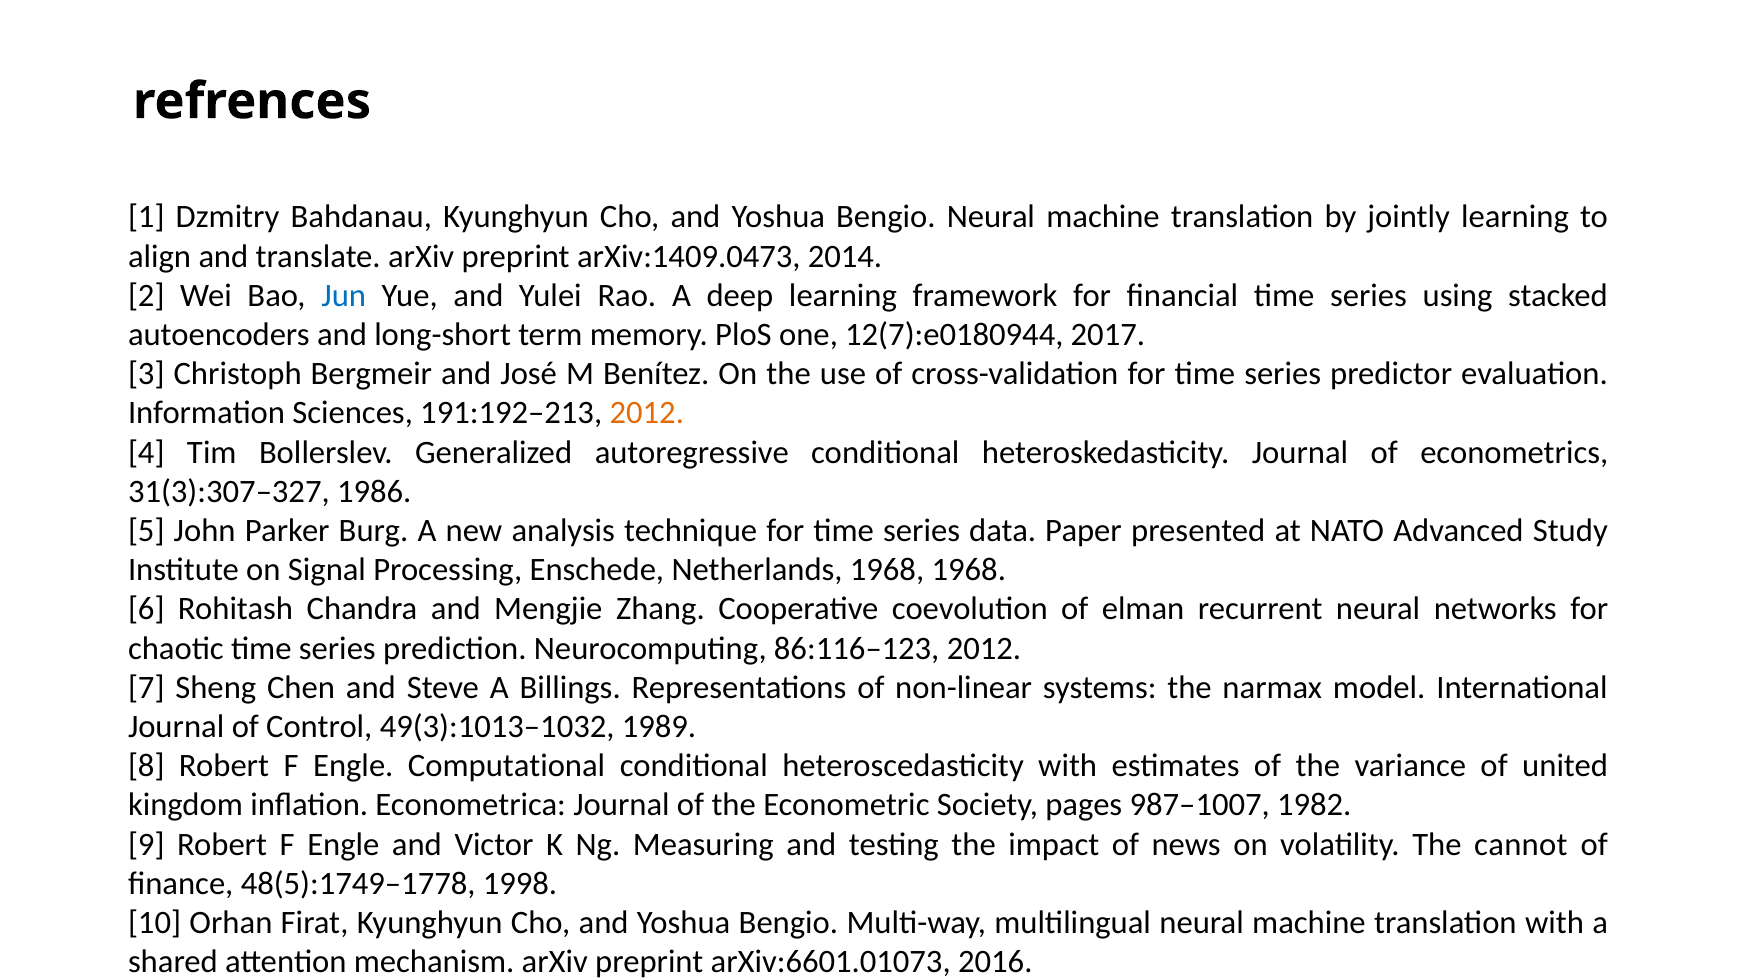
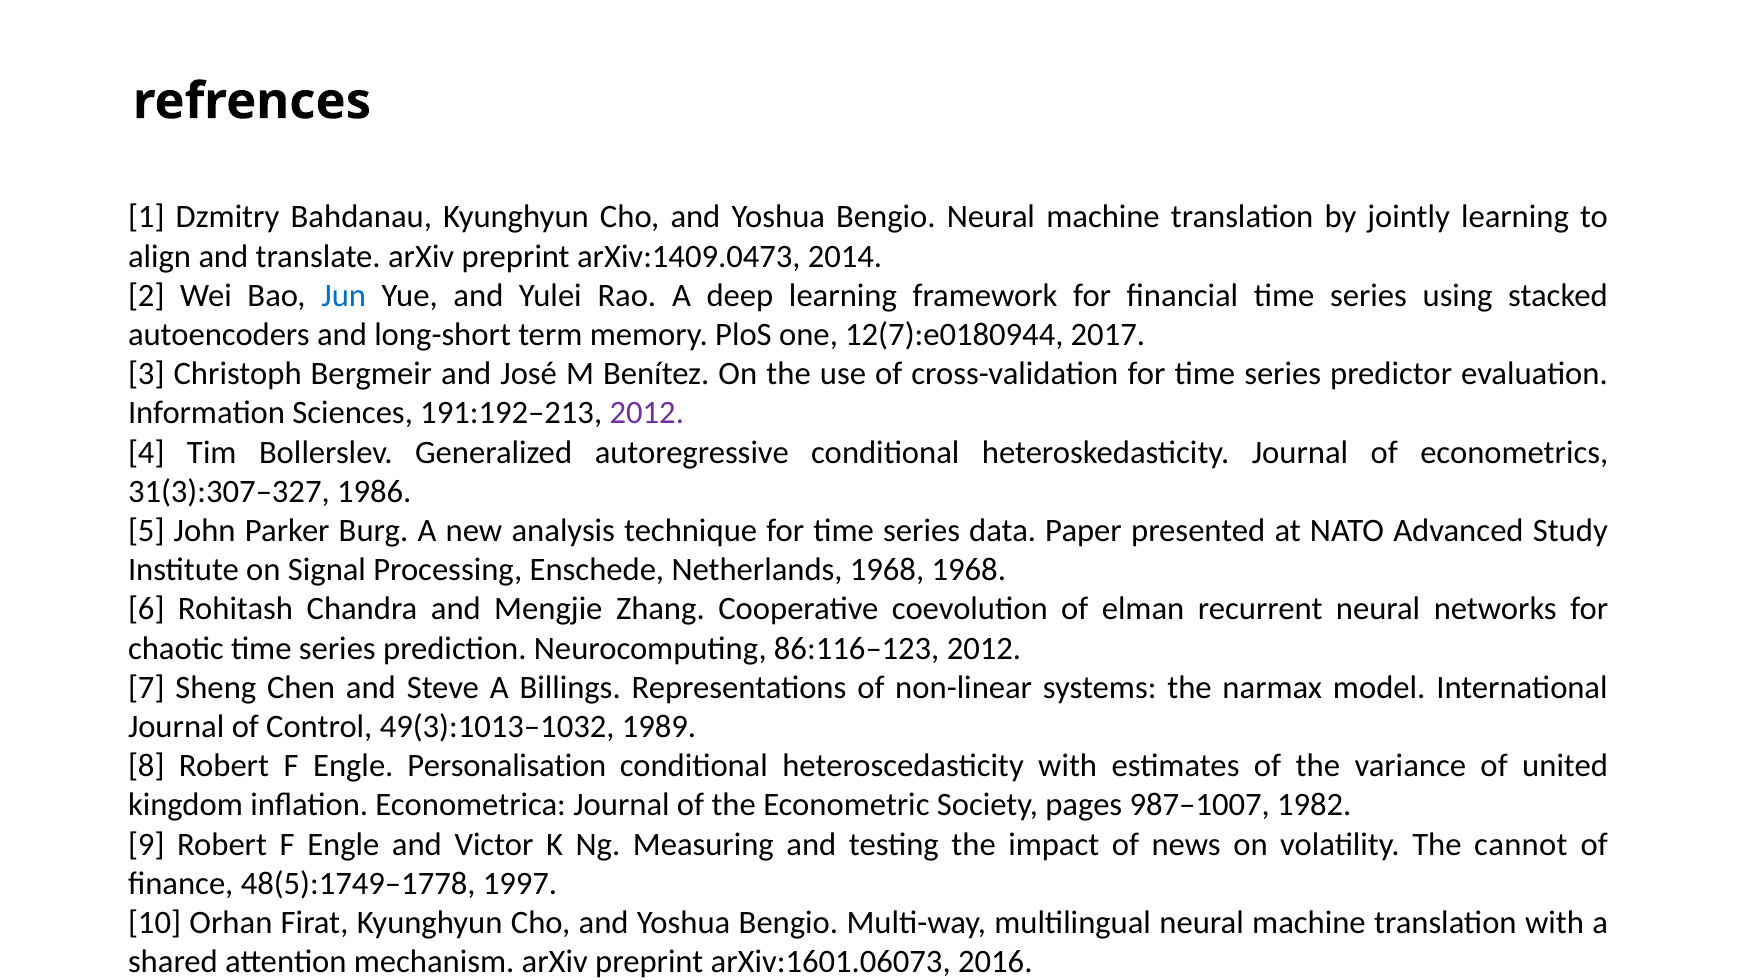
2012 colour: orange -> purple (647, 413)
Computational: Computational -> Personalisation (507, 766)
1998: 1998 -> 1997 (520, 883)
arXiv:6601.01073: arXiv:6601.01073 -> arXiv:1601.06073 (831, 962)
